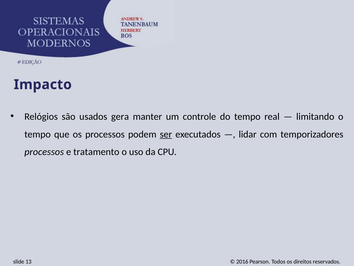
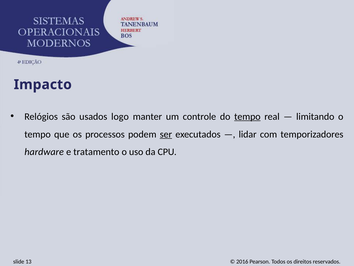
gera: gera -> logo (120, 116)
tempo underline: none -> present (247, 116)
processos: processos -> hardware (44, 152)
